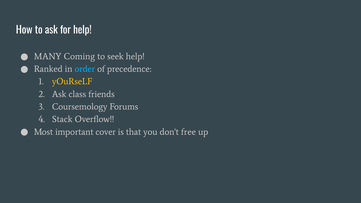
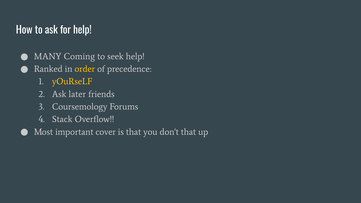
order colour: light blue -> yellow (85, 69)
class: class -> later (77, 94)
don't free: free -> that (188, 132)
